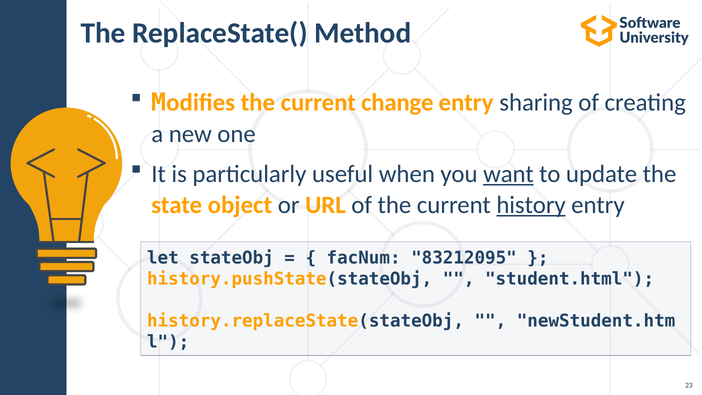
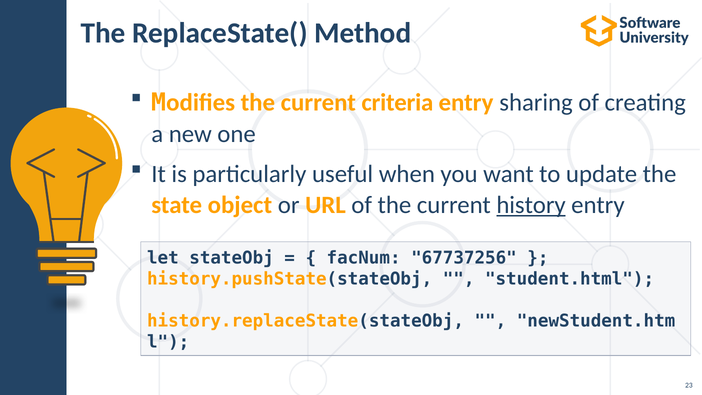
change: change -> criteria (397, 103)
want underline: present -> none (508, 174)
83212095: 83212095 -> 67737256 (464, 258)
